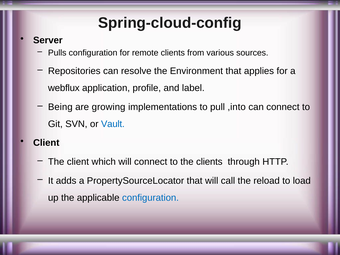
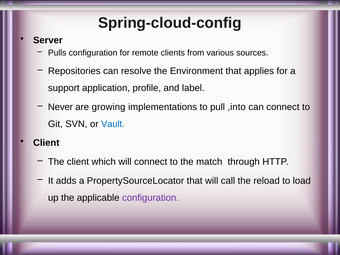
webflux: webflux -> support (64, 88)
Being: Being -> Never (60, 107)
the clients: clients -> match (209, 162)
configuration colour: blue -> purple (150, 198)
